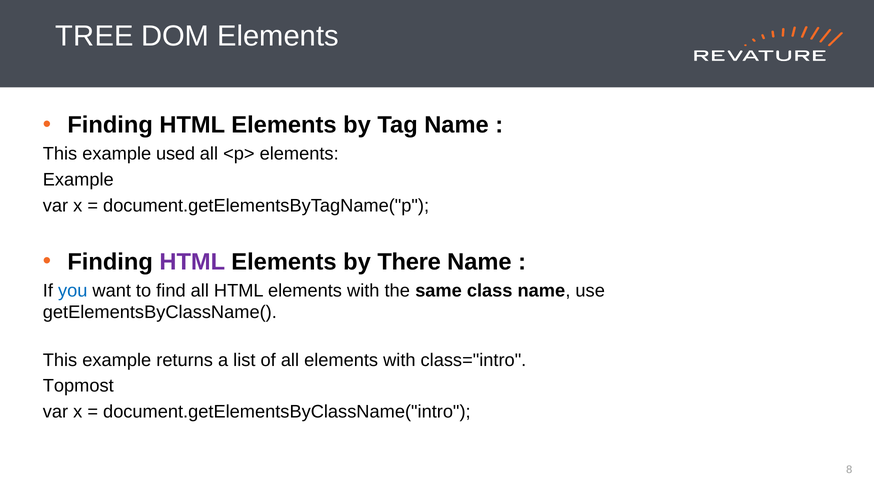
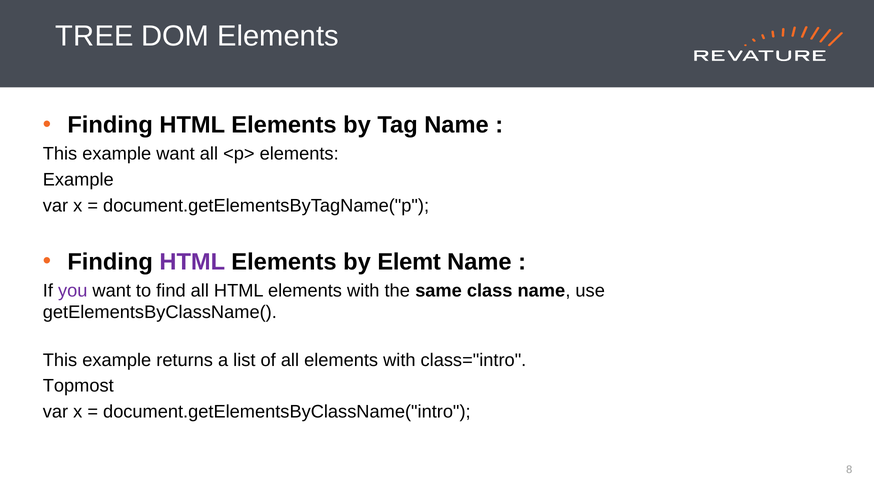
example used: used -> want (176, 154)
There: There -> Elemt (409, 262)
you colour: blue -> purple (73, 291)
